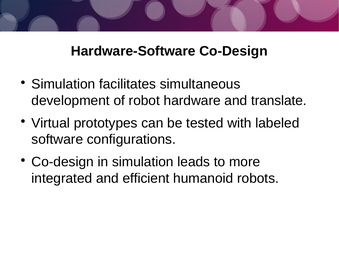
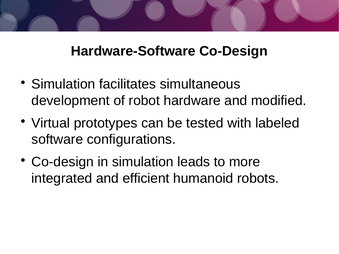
translate: translate -> modified (279, 101)
